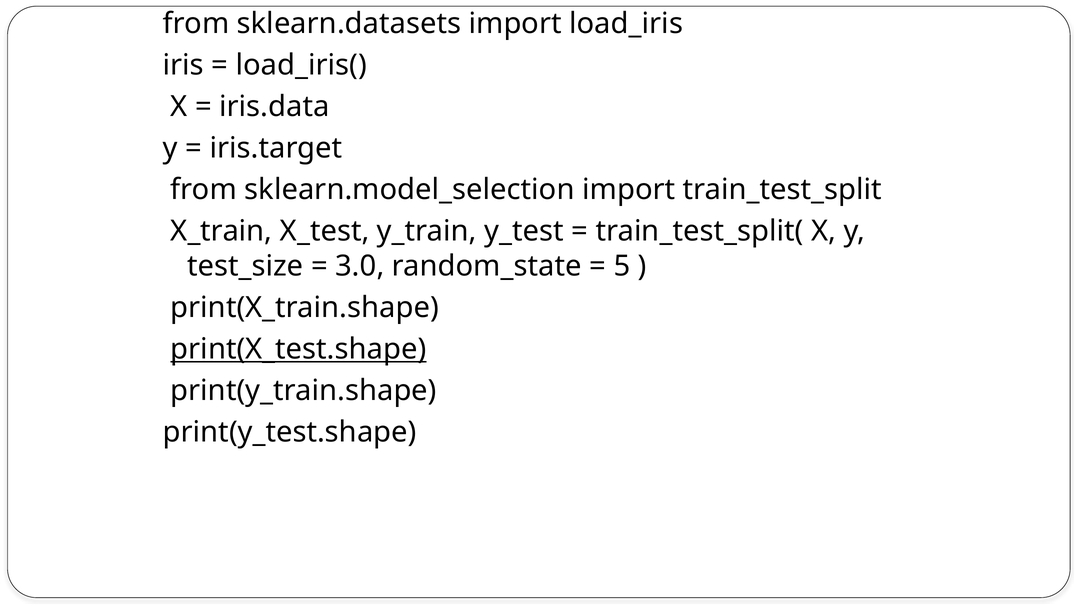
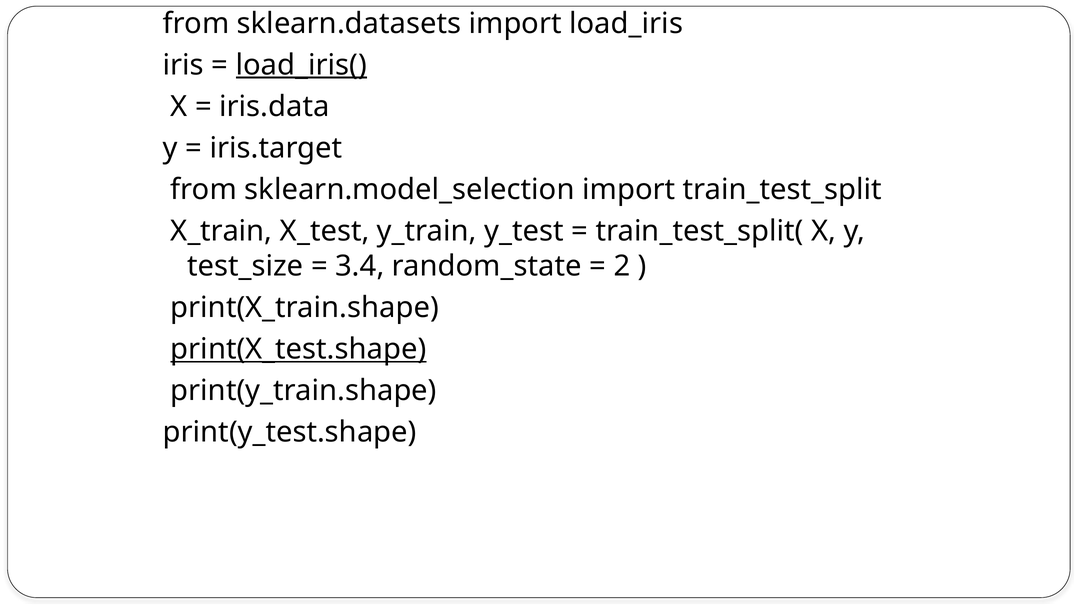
load_iris( underline: none -> present (301, 65)
3.0: 3.0 -> 3.4 (360, 266)
5: 5 -> 2 (622, 266)
